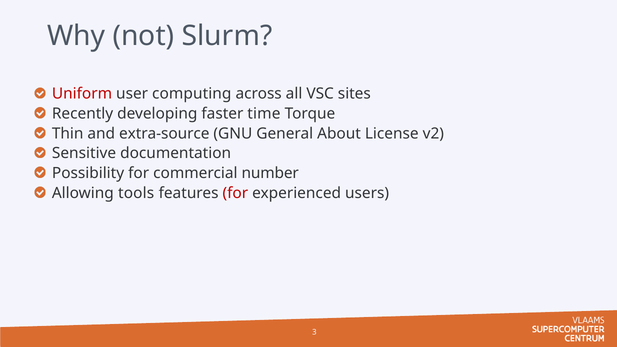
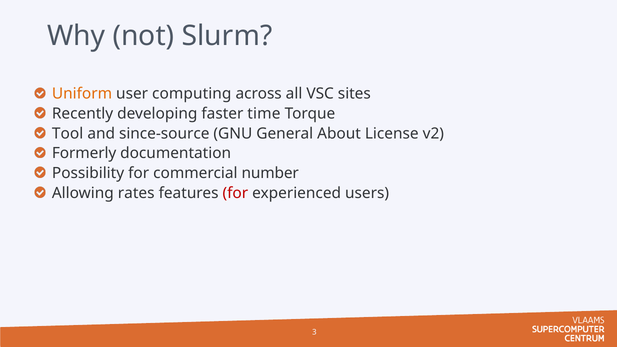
Uniform colour: red -> orange (82, 94)
Thin: Thin -> Tool (68, 134)
extra-source: extra-source -> since-source (164, 134)
Sensitive: Sensitive -> Formerly (84, 153)
tools: tools -> rates (136, 193)
